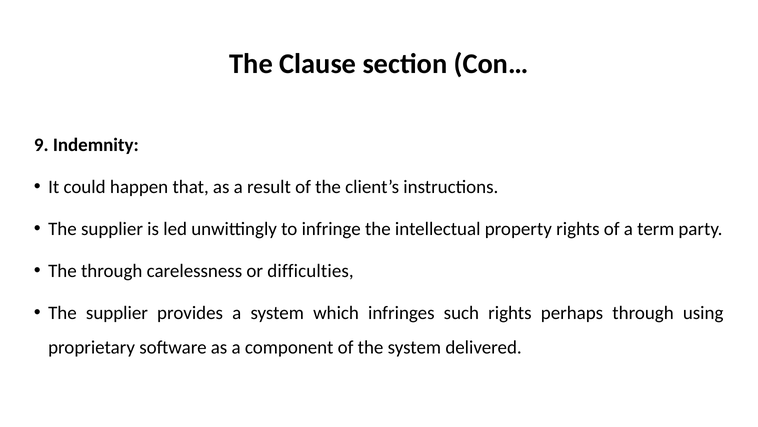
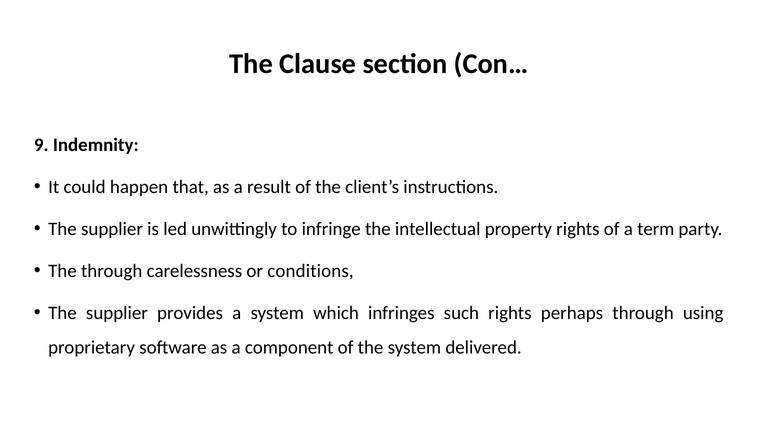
difficulties: difficulties -> conditions (311, 271)
